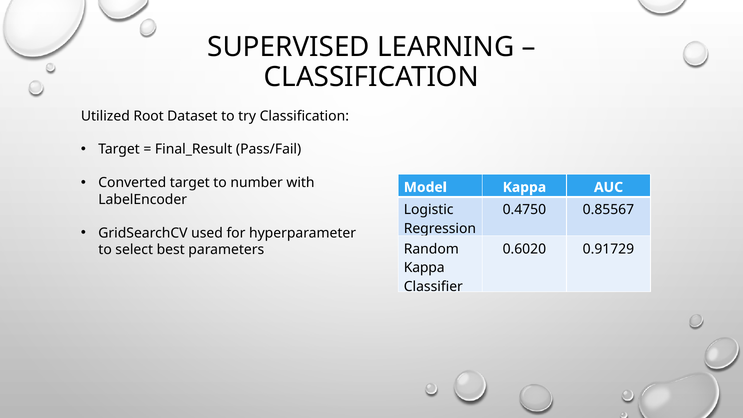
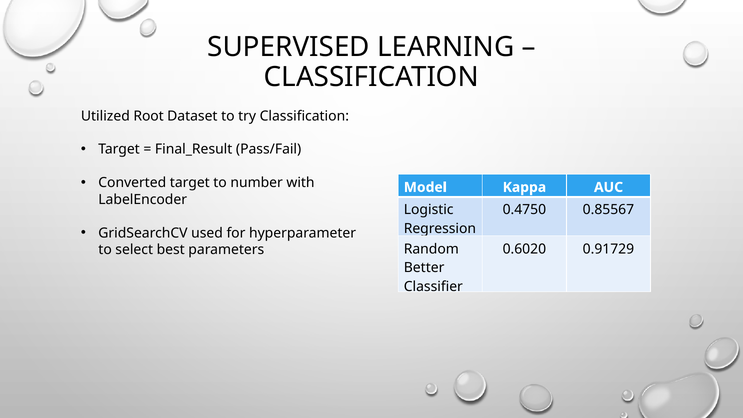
Kappa: Kappa -> Better (424, 268)
